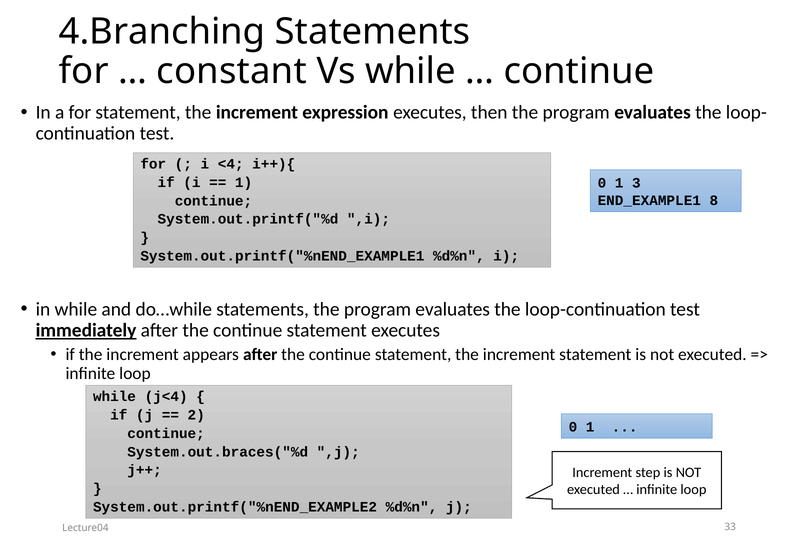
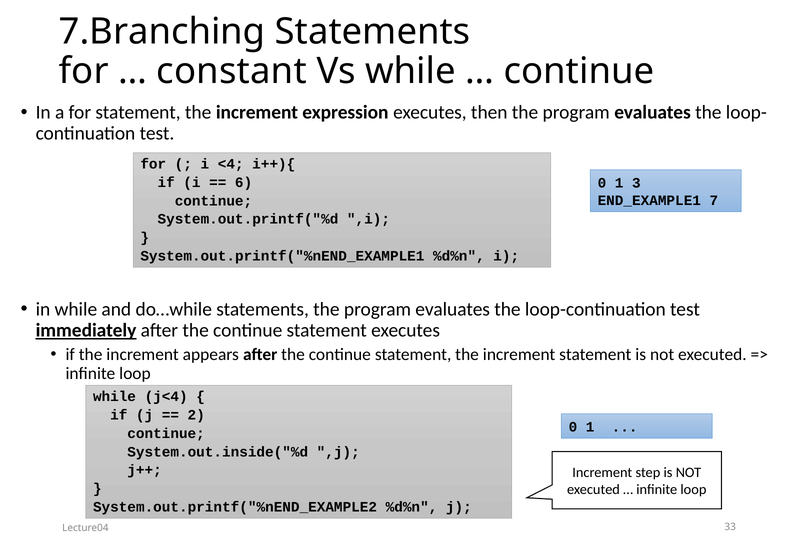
4.Branching: 4.Branching -> 7.Branching (162, 32)
1: 1 -> 6 (244, 182)
8: 8 -> 7 (714, 200)
System.out.braces("%d: System.out.braces("%d -> System.out.inside("%d (218, 451)
